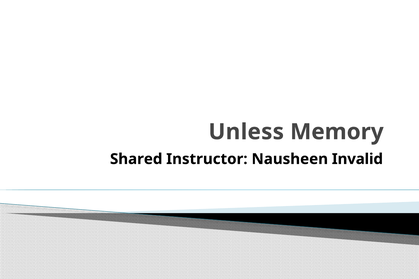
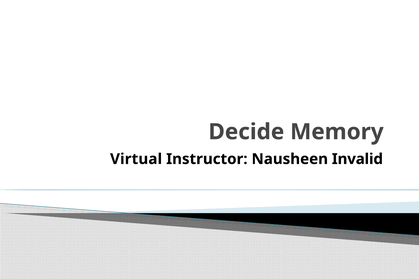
Unless: Unless -> Decide (246, 132)
Shared: Shared -> Virtual (136, 159)
